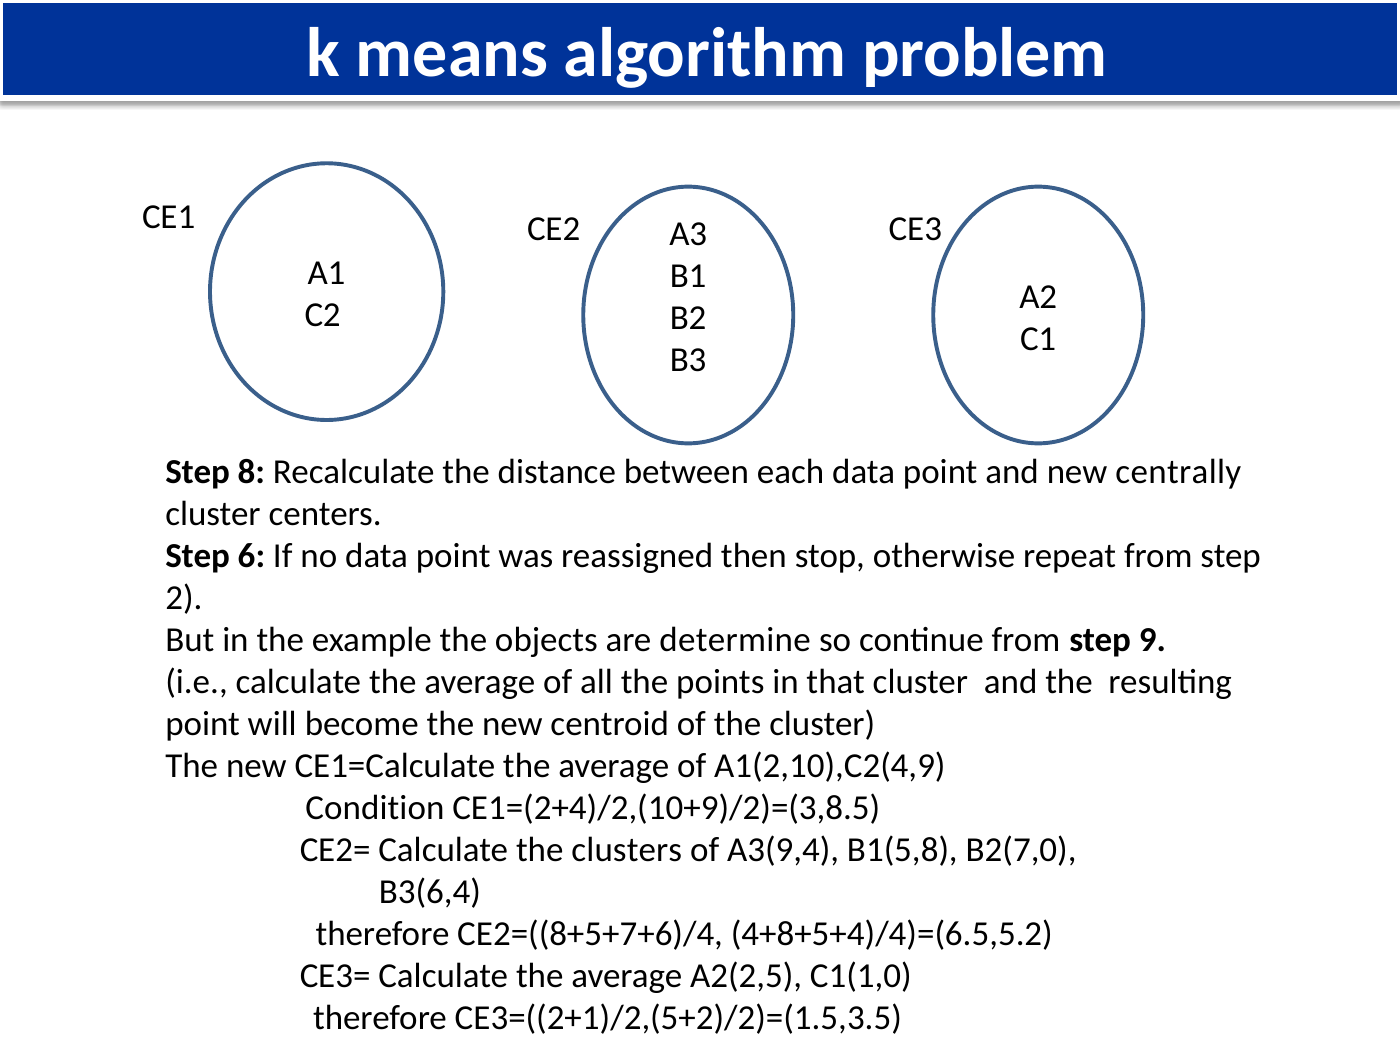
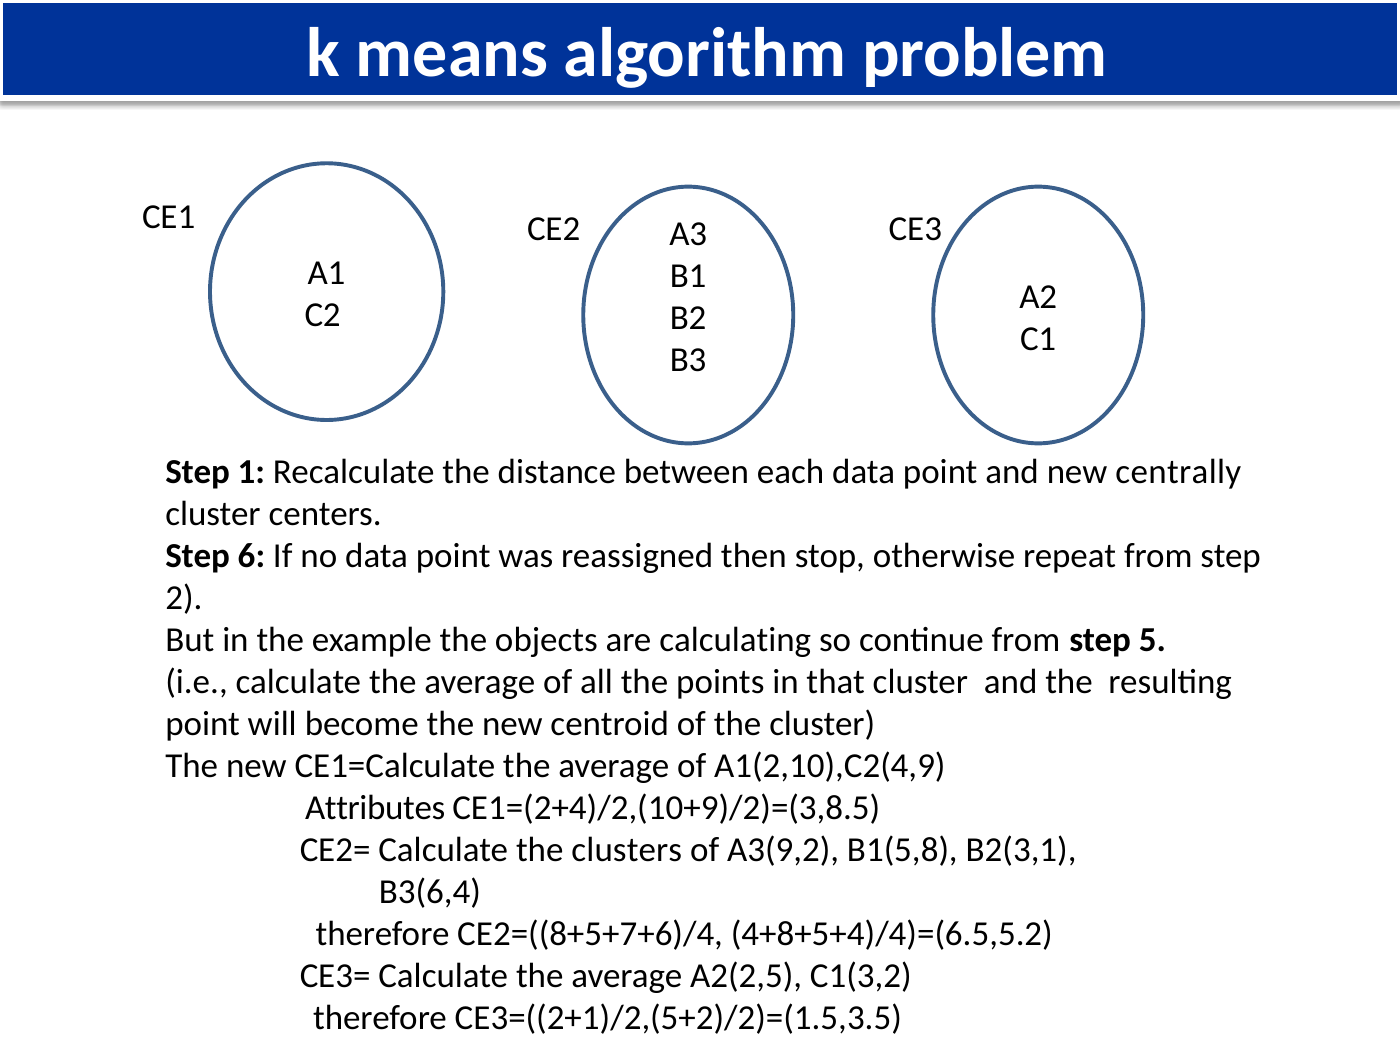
8: 8 -> 1 (251, 472)
determine: determine -> calculating (735, 640)
9: 9 -> 5 (1152, 640)
Condition: Condition -> Attributes (375, 808)
A3(9,4: A3(9,4 -> A3(9,2 (783, 850)
B2(7,0: B2(7,0 -> B2(3,1 (1021, 850)
C1(1,0: C1(1,0 -> C1(3,2 (861, 976)
